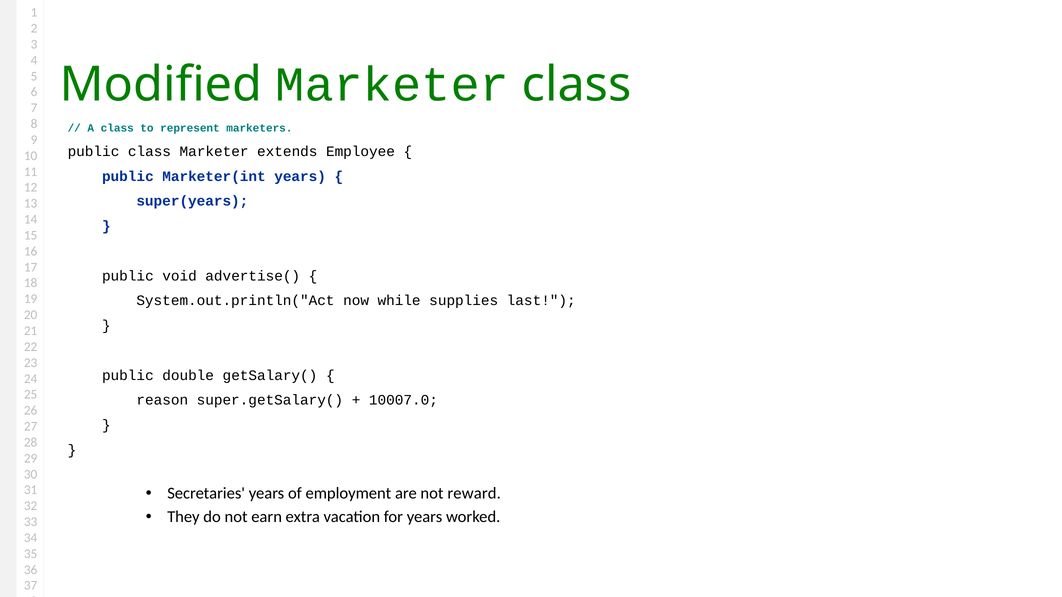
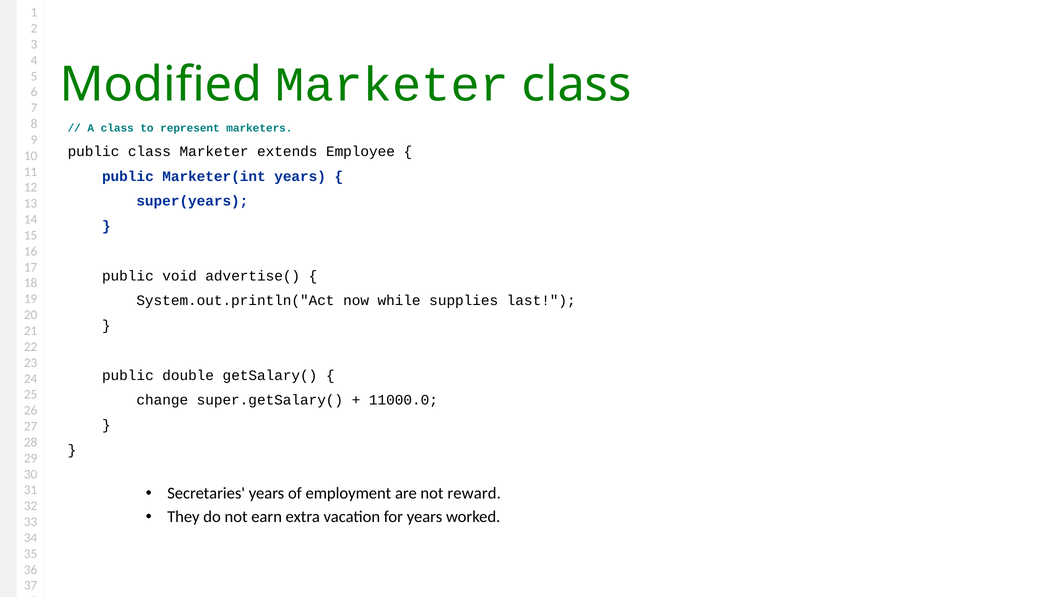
reason: reason -> change (162, 400)
10007.0: 10007.0 -> 11000.0 (403, 400)
